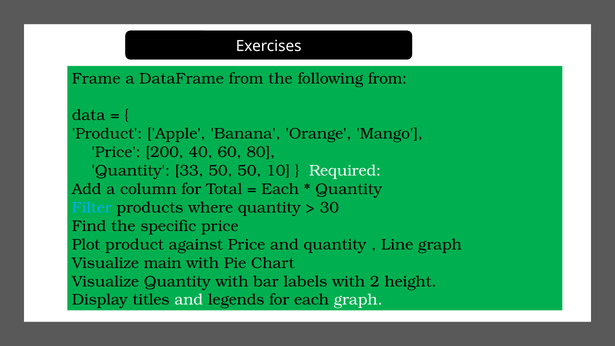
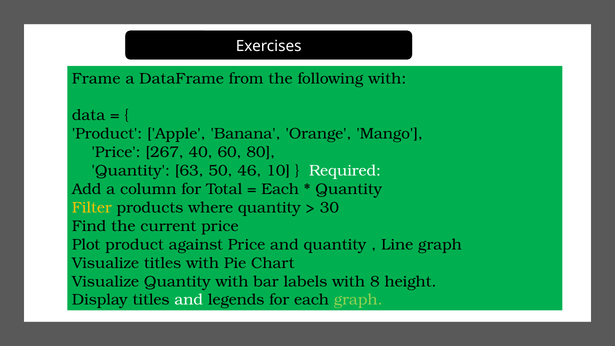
following from: from -> with (387, 78)
200: 200 -> 267 (165, 152)
33: 33 -> 63 (189, 171)
50 50: 50 -> 46 (249, 171)
Filter colour: light blue -> yellow (92, 208)
specific: specific -> current (168, 226)
Visualize main: main -> titles (163, 263)
2: 2 -> 8 (375, 281)
graph colour: white -> light green (358, 300)
